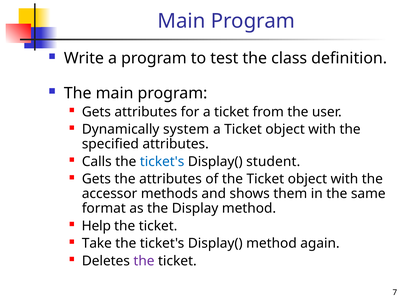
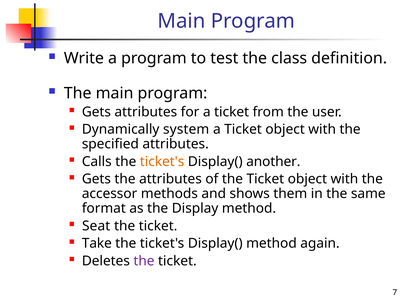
ticket's colour: blue -> orange (162, 162)
student: student -> another (273, 162)
Help: Help -> Seat (96, 226)
